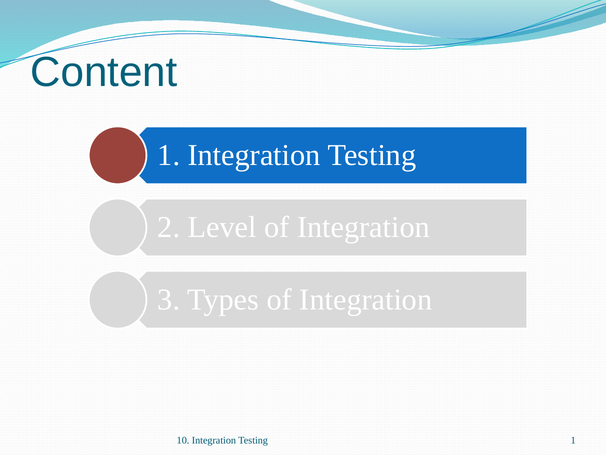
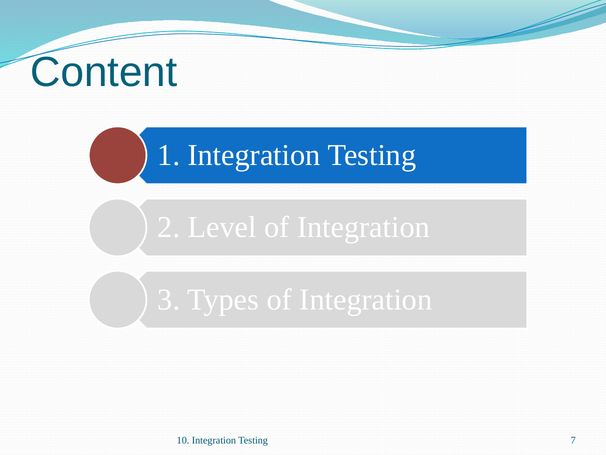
Testing 1: 1 -> 7 (573, 440)
